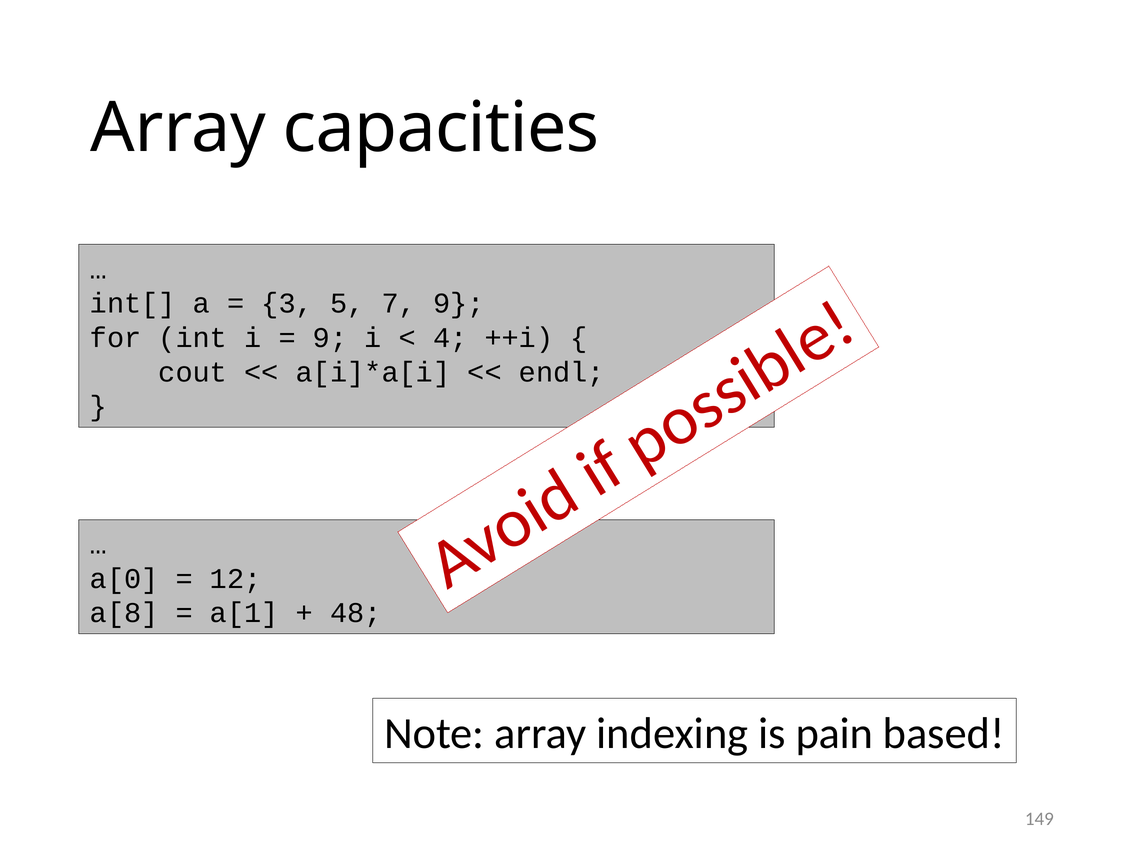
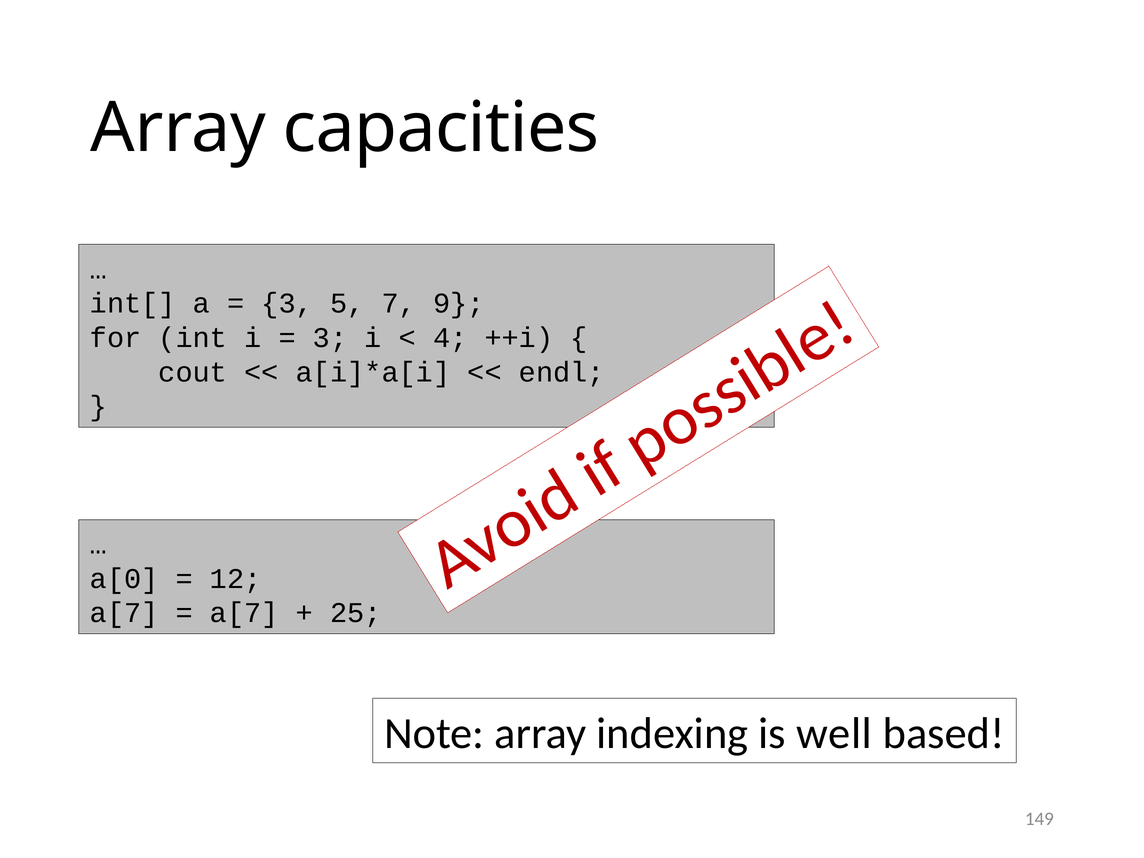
9: 9 -> 3 (330, 338)
a[8: a[8 -> a[7 (124, 613)
a[1: a[1 -> a[7 (244, 613)
48: 48 -> 25 (356, 613)
pain: pain -> well (834, 734)
